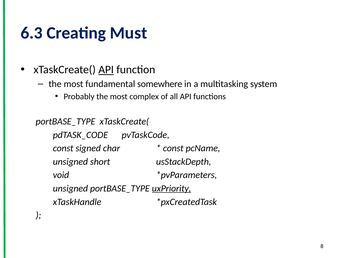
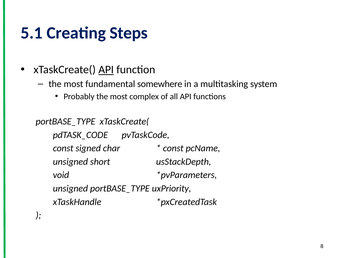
6.3: 6.3 -> 5.1 (32, 33)
Must: Must -> Steps (129, 33)
uxPriority underline: present -> none (172, 188)
